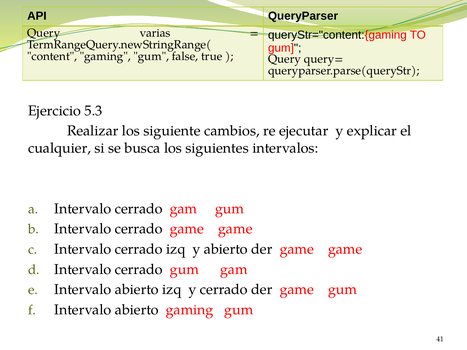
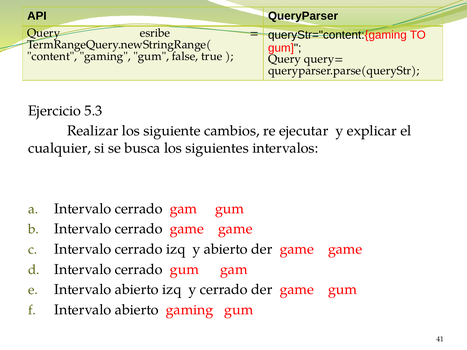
varias: varias -> esribe (155, 33)
